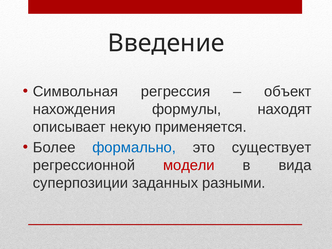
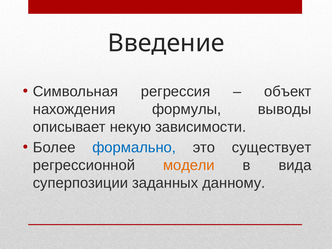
находят: находят -> выводы (285, 109)
применяется: применяется -> зависимости (201, 127)
модели colour: red -> orange (189, 165)
разными: разными -> данному (234, 183)
